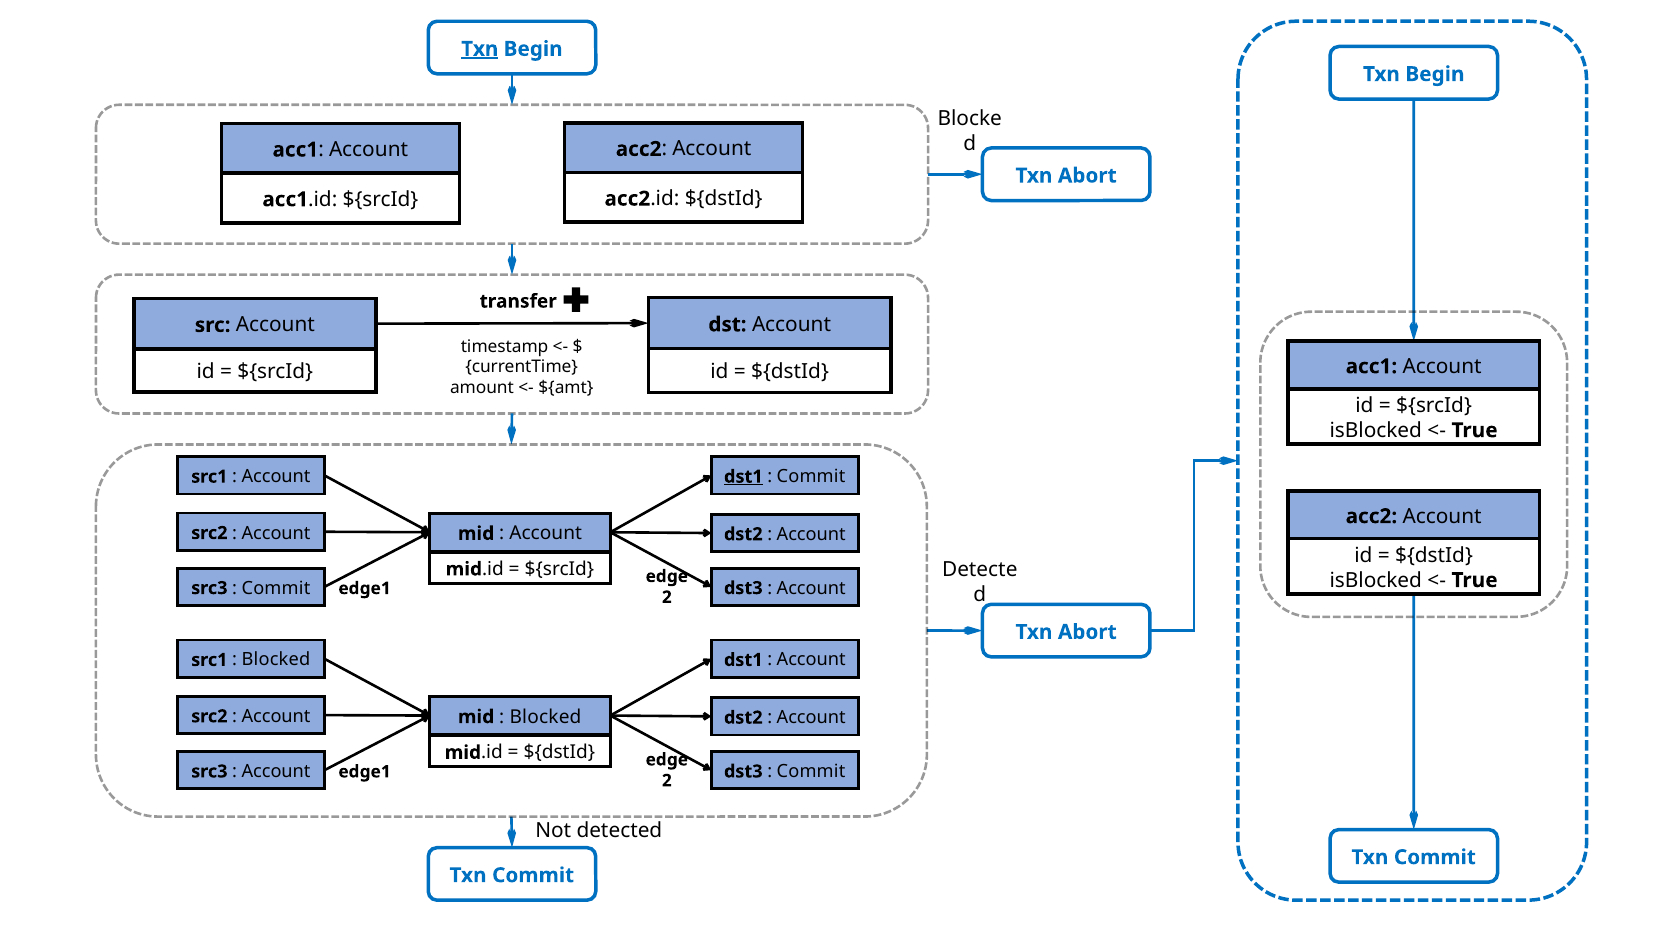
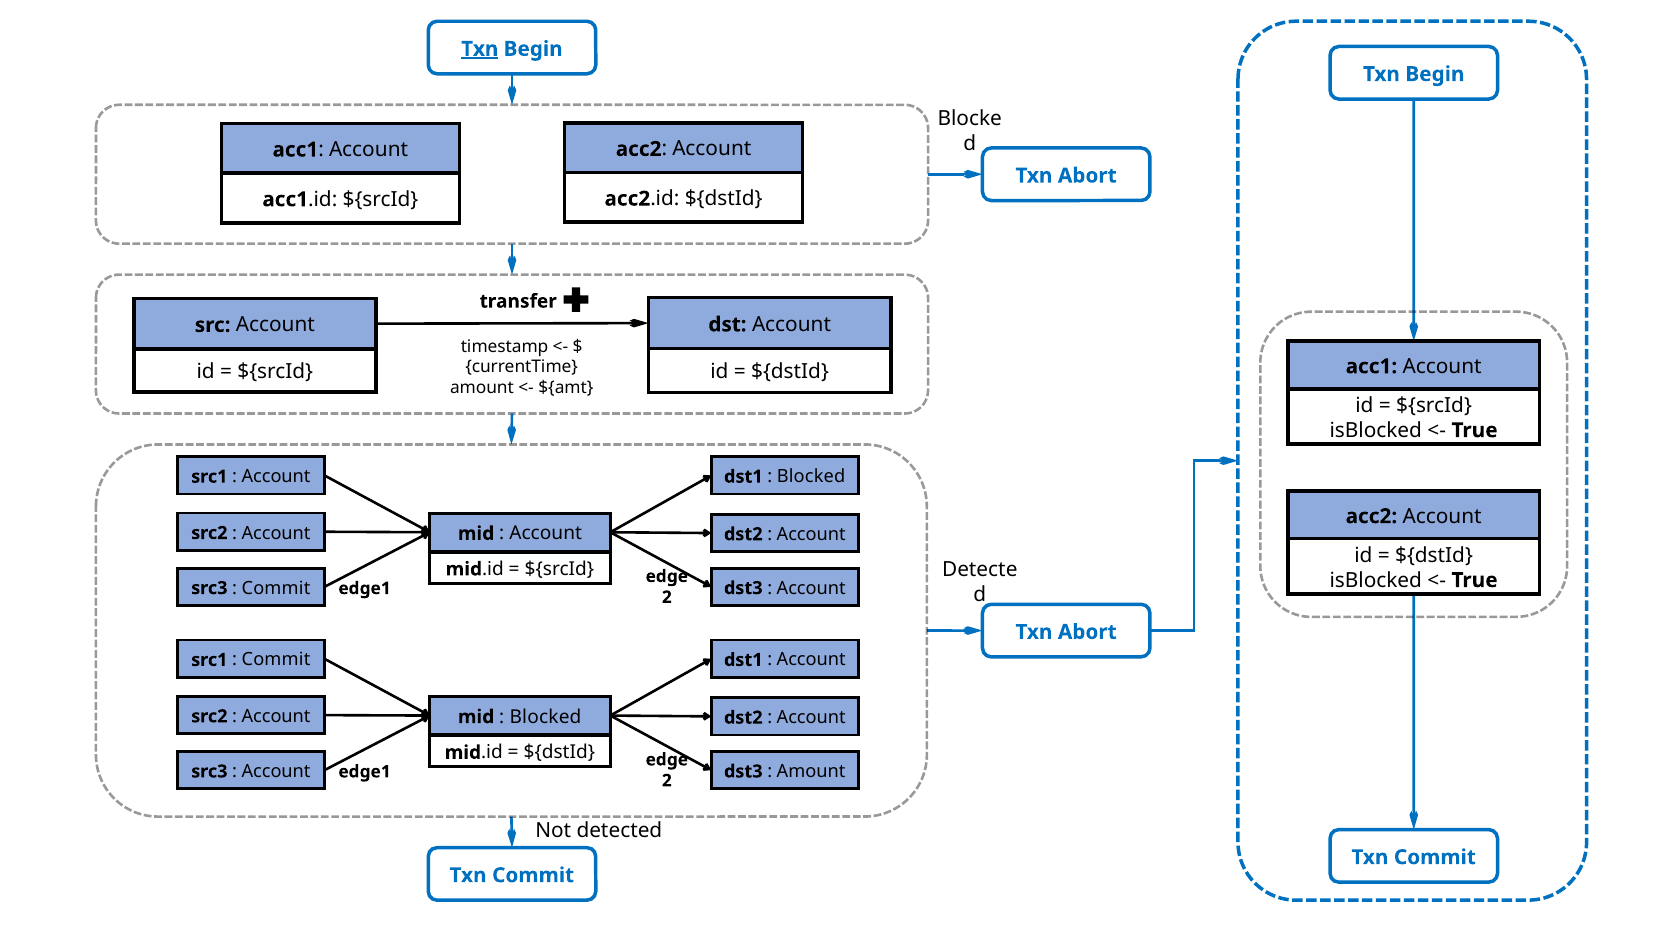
dst1 underline: present -> none (743, 477)
Commit: Commit -> Blocked (811, 477)
Blocked: Blocked -> Commit (276, 660)
Commit: Commit -> Amount (811, 772)
